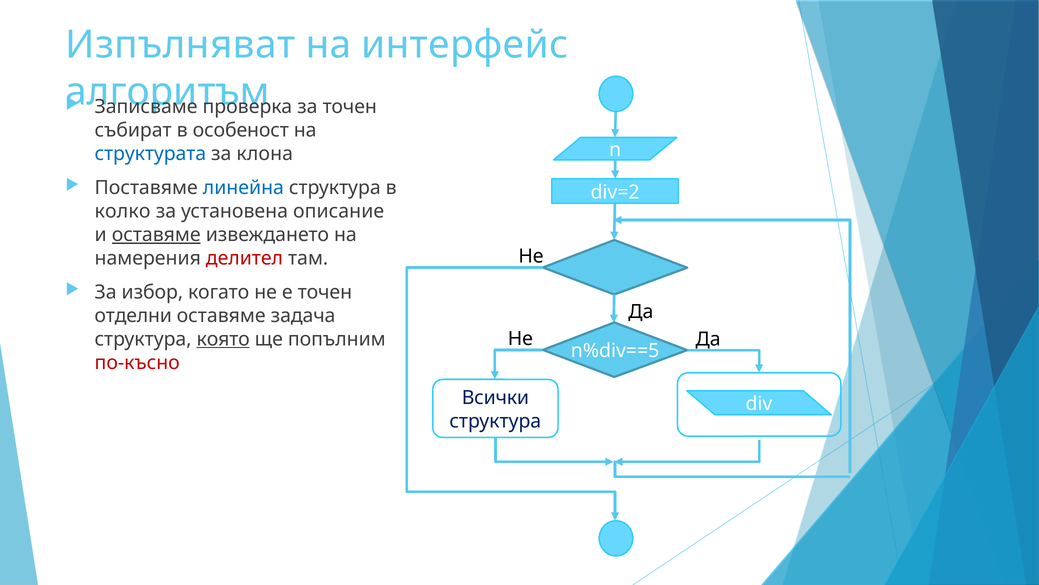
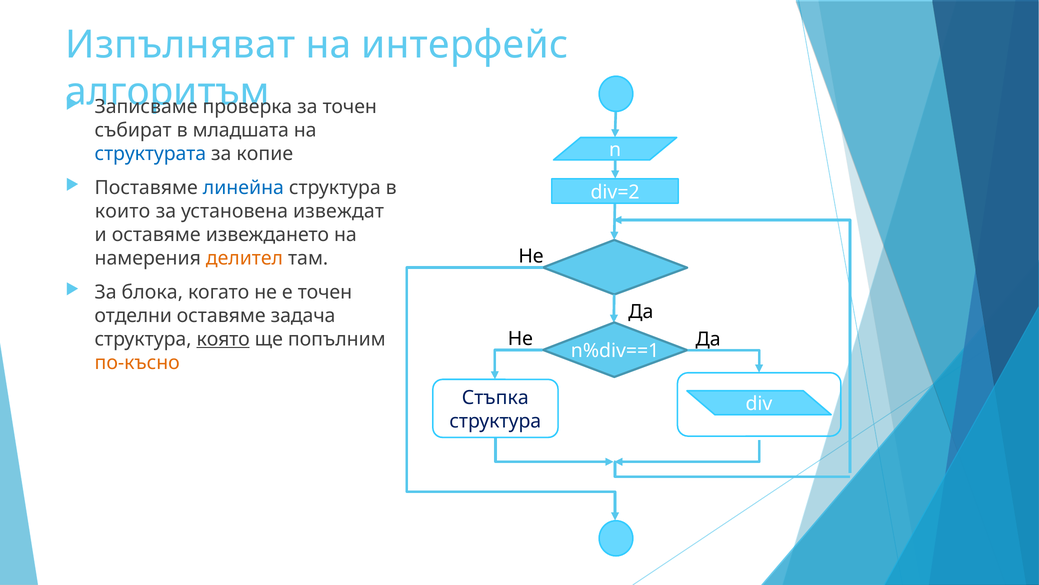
особеност: особеност -> младшата (241, 130)
клона: клона -> копие (265, 154)
колко: колко -> които (123, 211)
описание: описание -> извеждат (339, 211)
оставяме underline: present -> none (156, 235)
делител colour: red -> orange (244, 258)
избор: избор -> блока (152, 292)
n%div==5: n%div==5 -> n%div==1 (615, 351)
по-късно colour: red -> orange (137, 362)
Всички: Всички -> Стъпка (495, 398)
